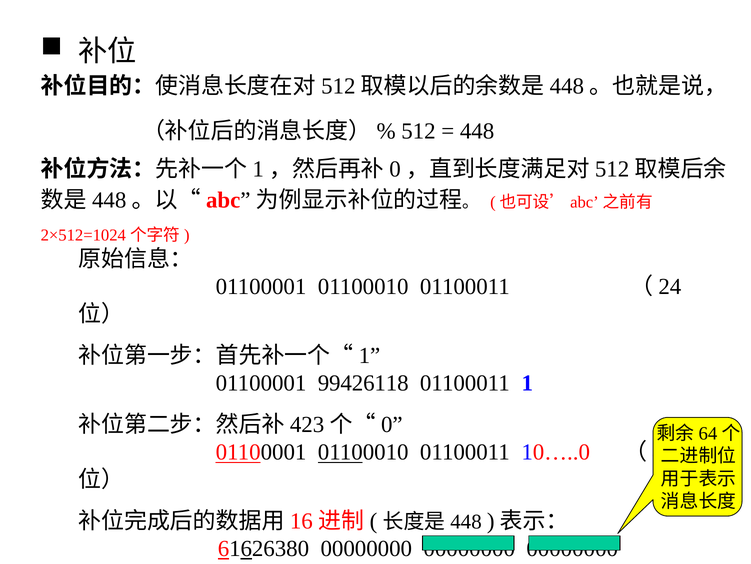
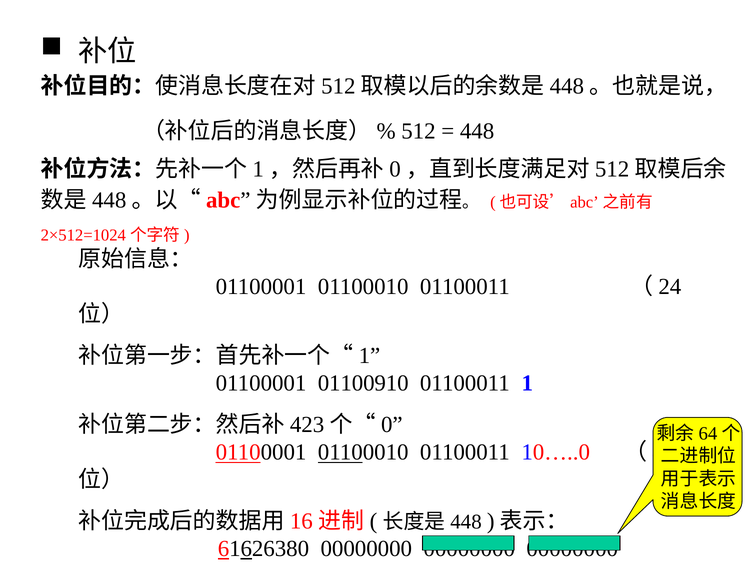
99426118: 99426118 -> 01100910 (363, 383)
